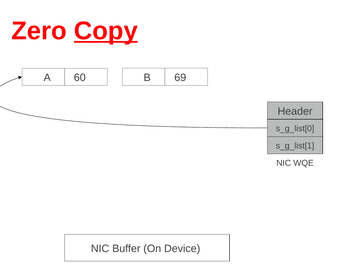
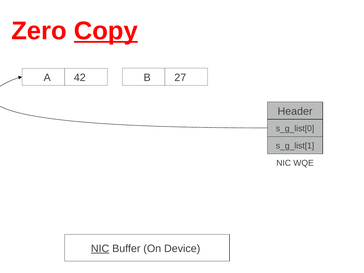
69: 69 -> 27 (180, 77)
60: 60 -> 42 (80, 78)
NIC underline: none -> present (100, 249)
